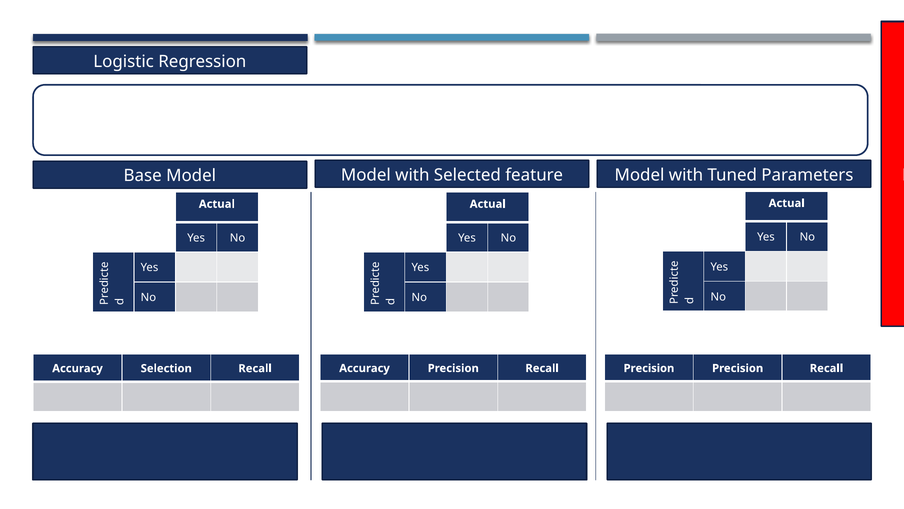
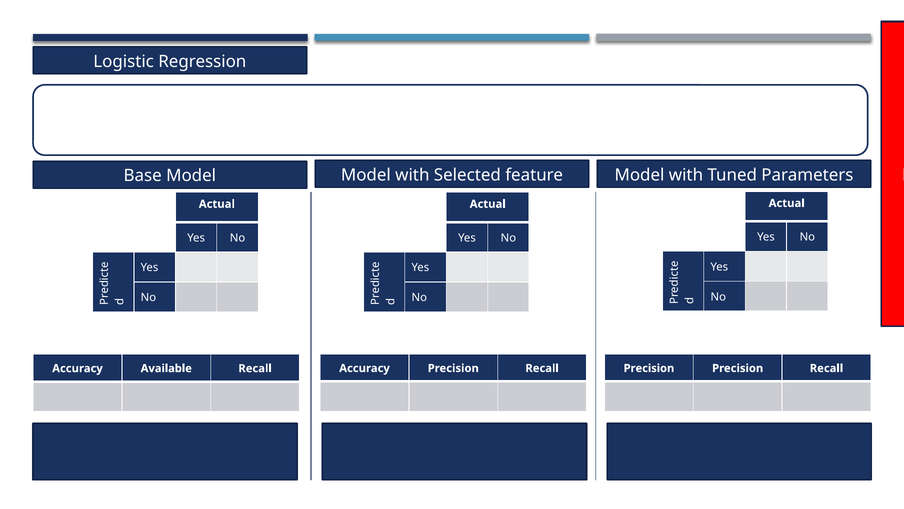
Selection: Selection -> Available (166, 368)
